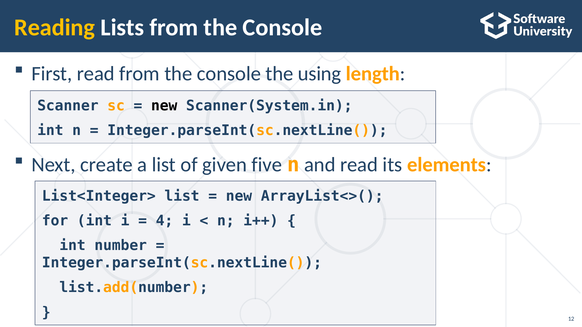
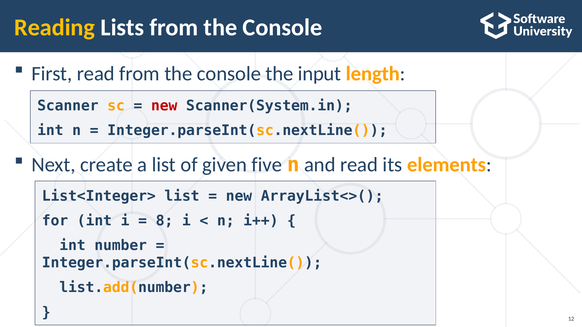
using: using -> input (320, 74)
new colour: black -> red (164, 106)
4: 4 -> 8 (165, 221)
